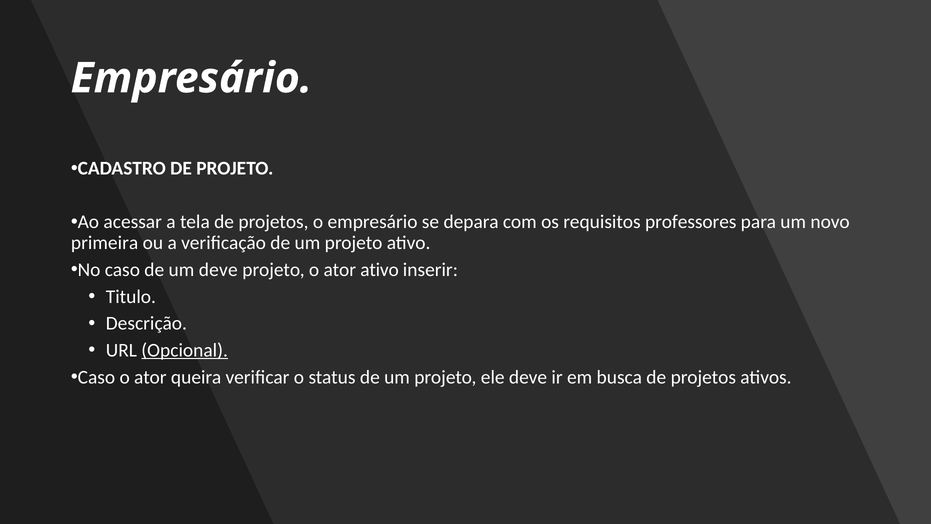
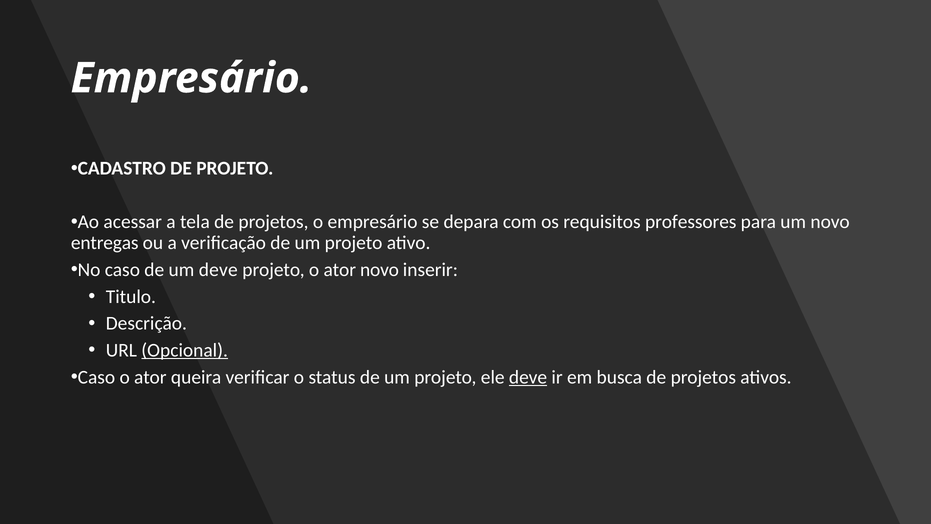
primeira: primeira -> entregas (105, 243)
ator ativo: ativo -> novo (380, 270)
deve underline: none -> present (528, 377)
